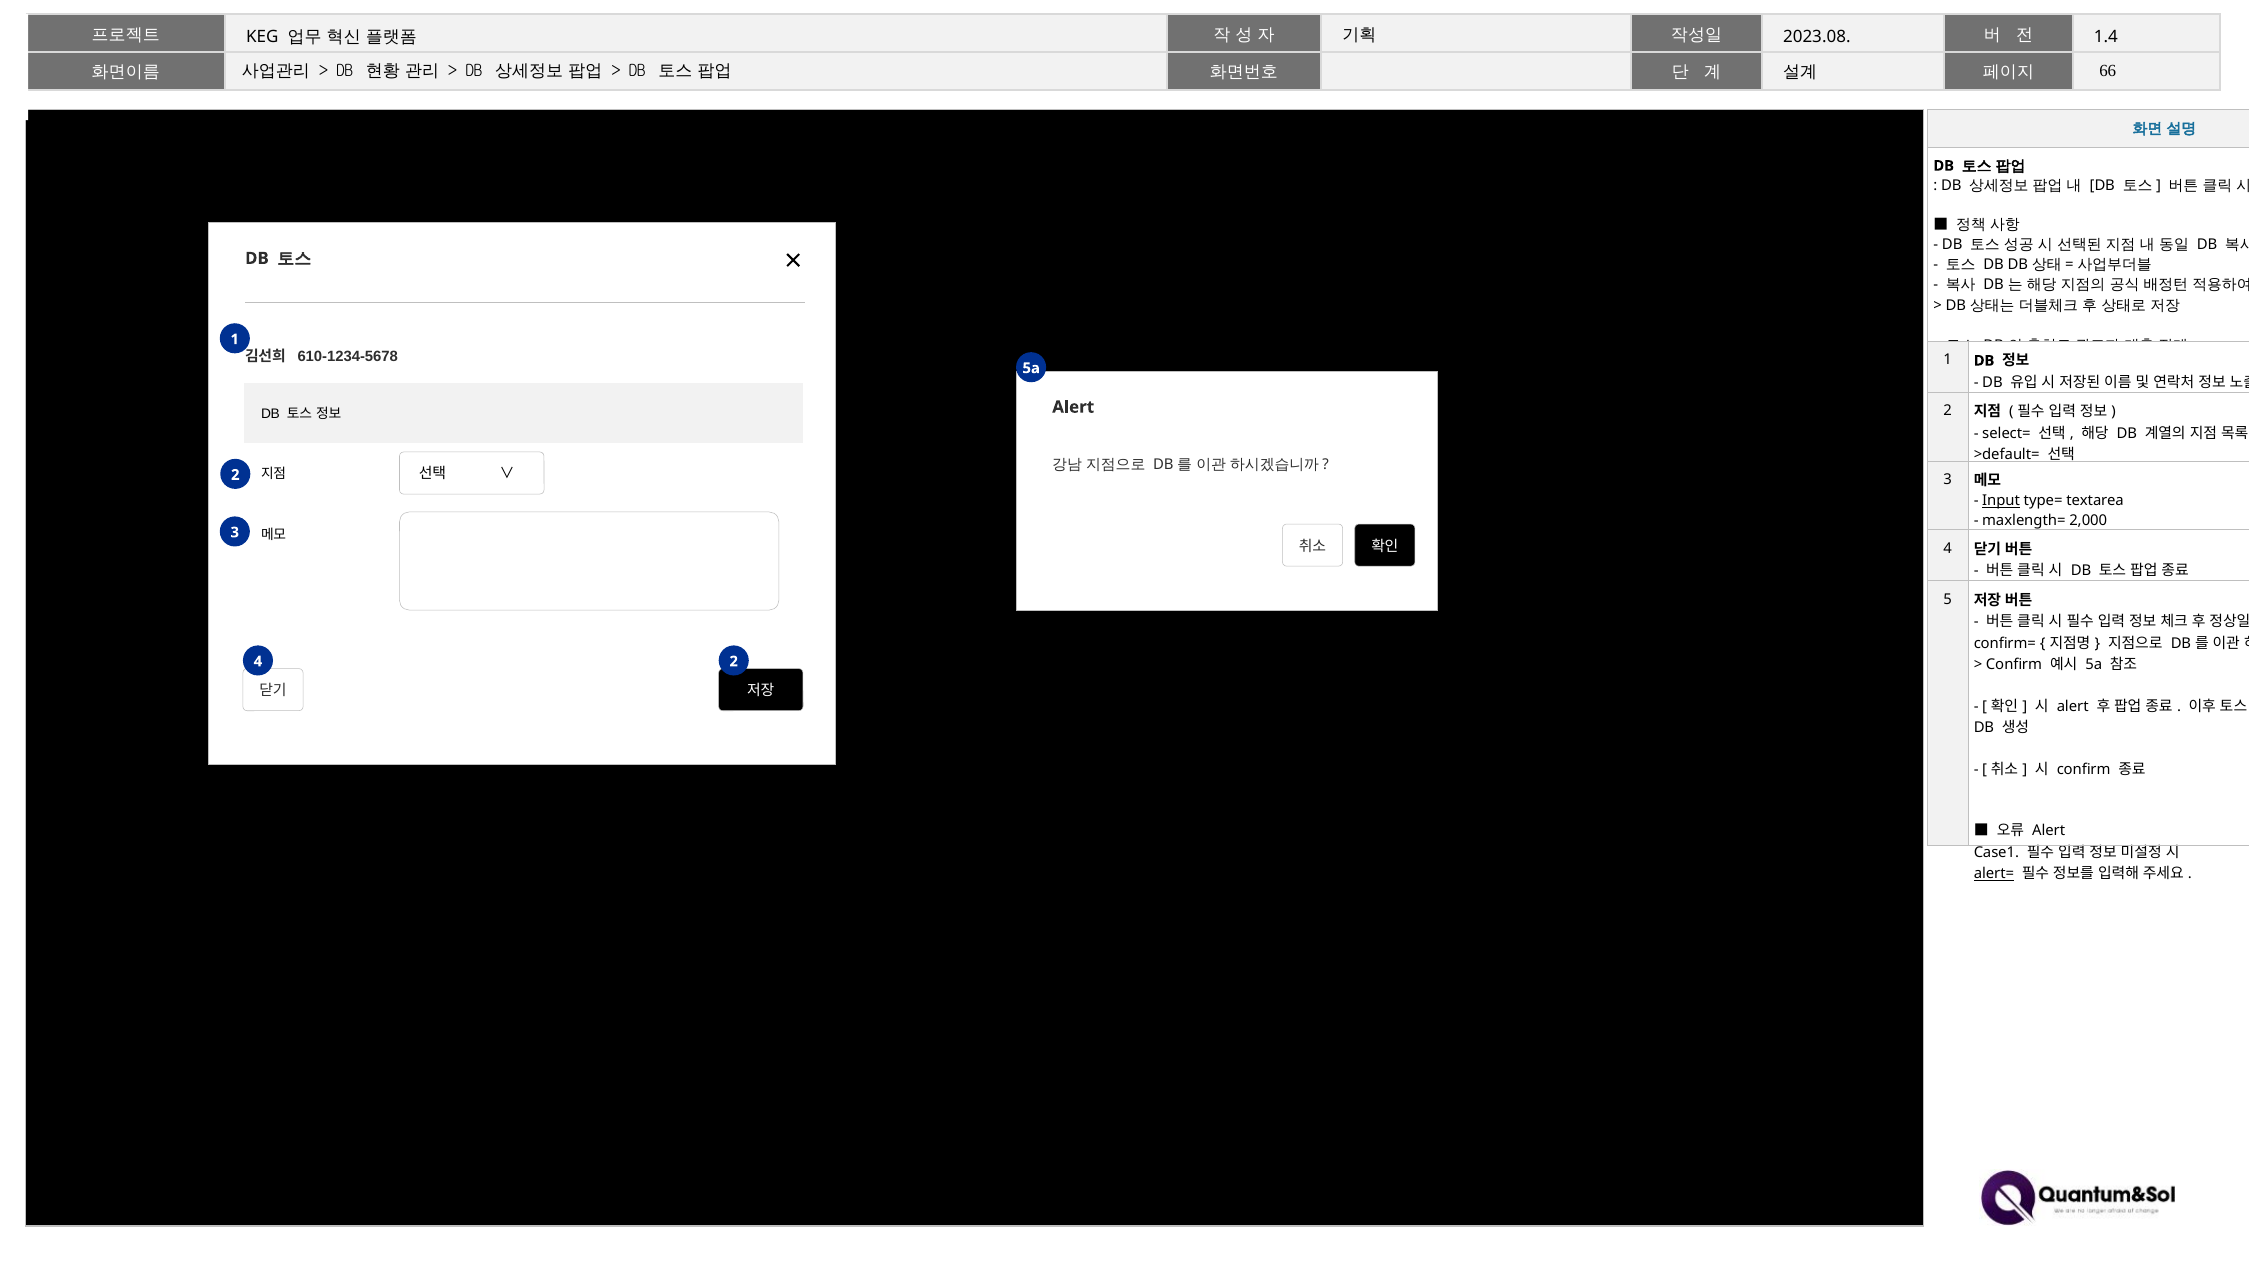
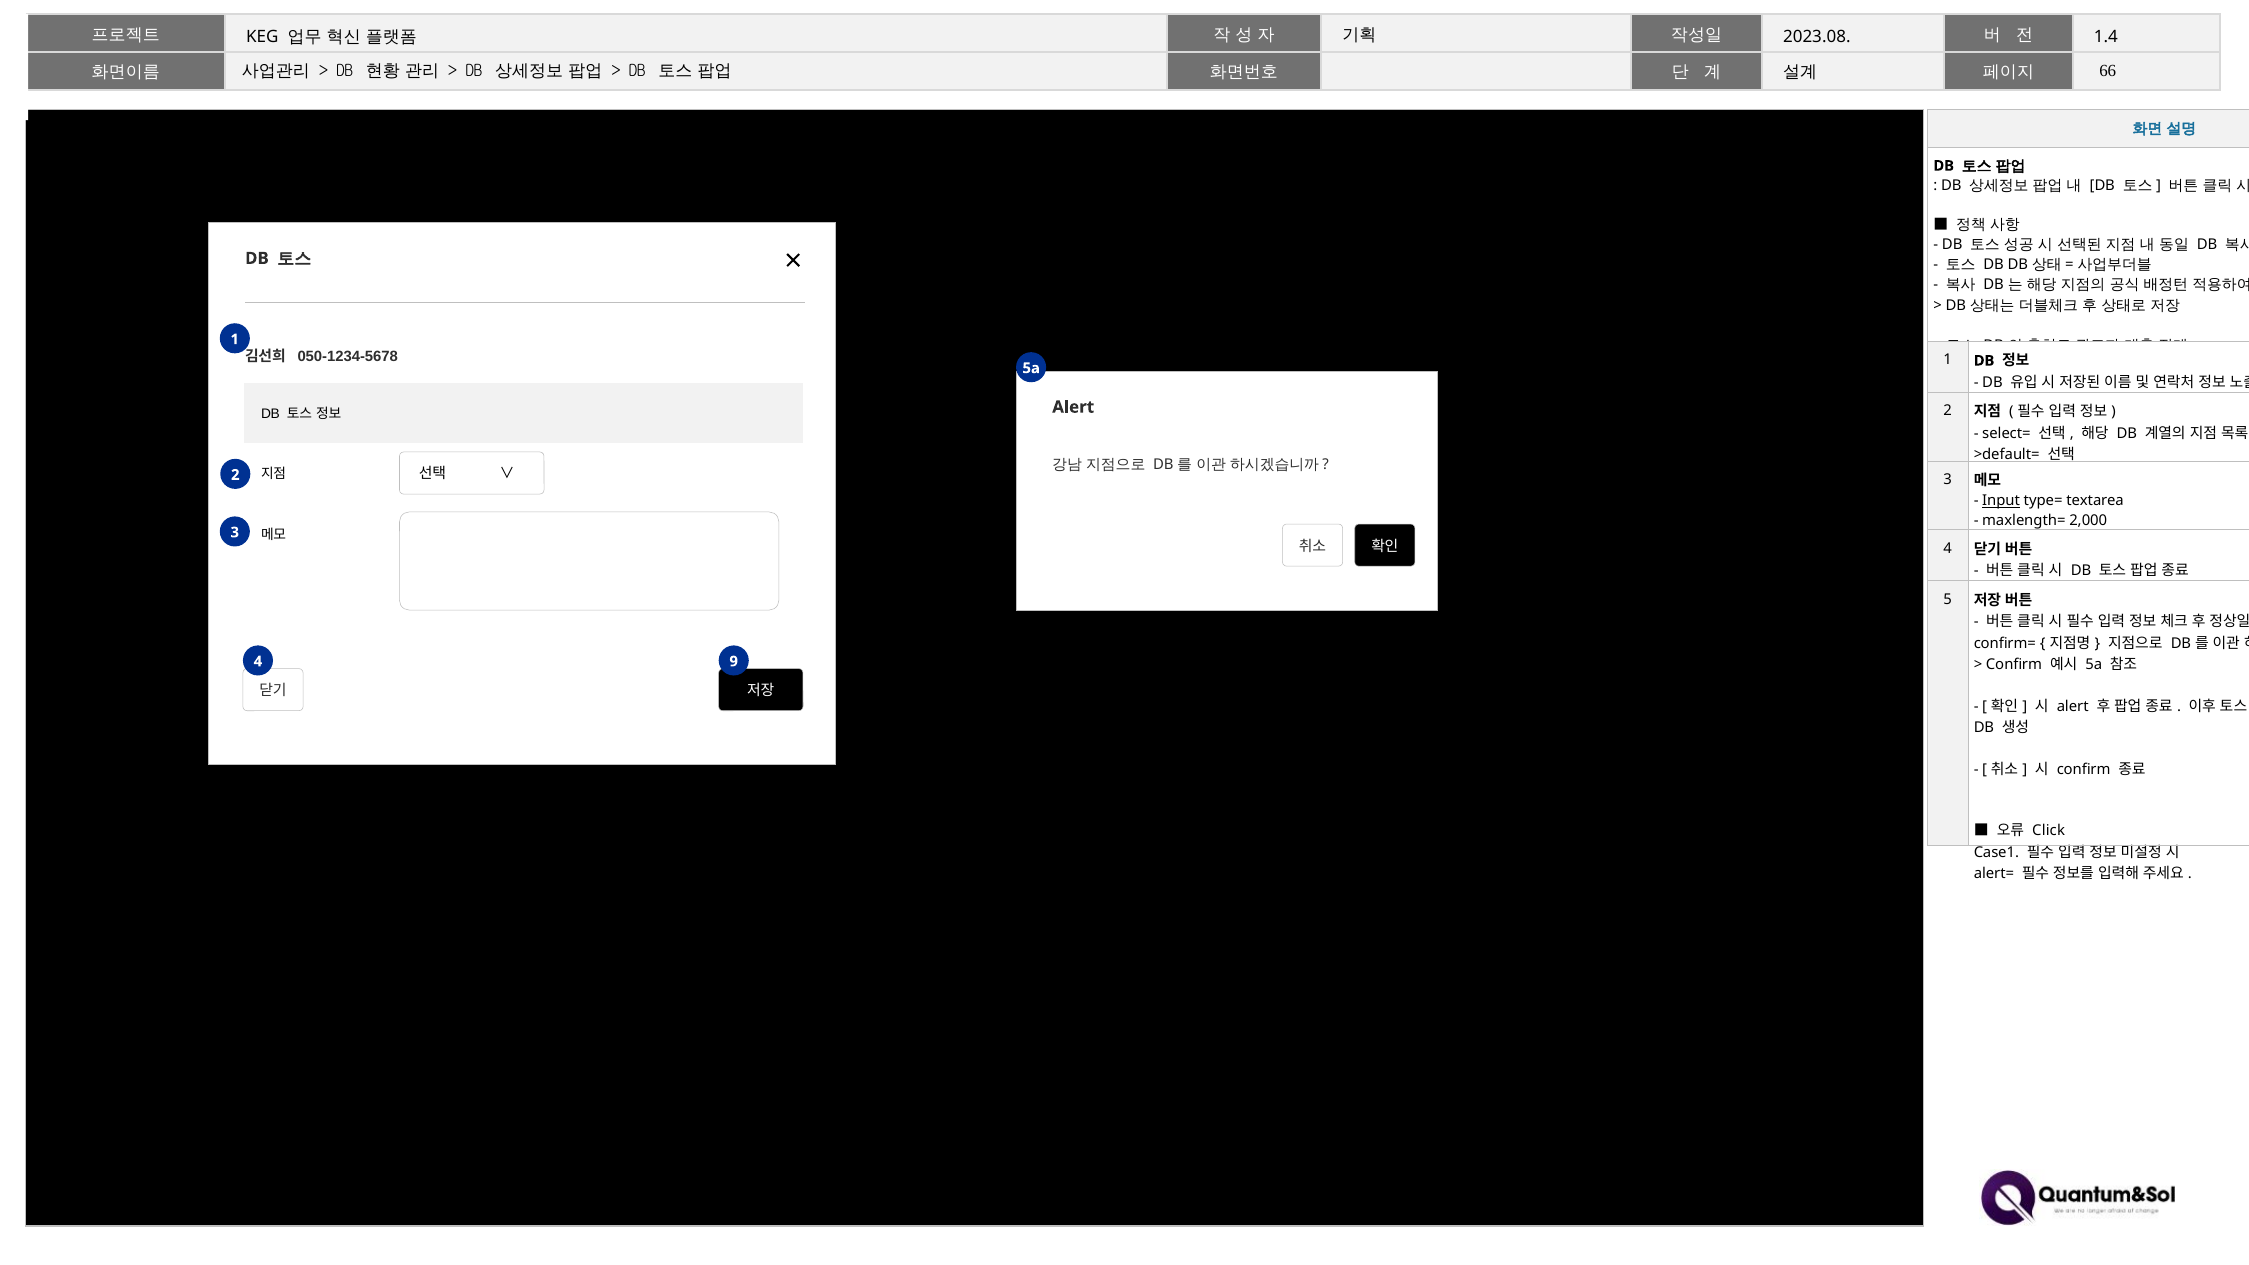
610-1234-5678: 610-1234-5678 -> 050-1234-5678 (348, 357)
4 2: 2 -> 9 (734, 661)
Alert: Alert -> Click (2049, 831)
alert= underline: present -> none (1994, 874)
